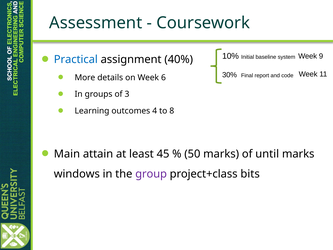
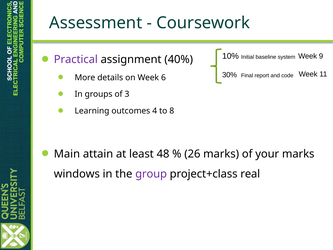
Practical colour: blue -> purple (76, 59)
45: 45 -> 48 (163, 154)
50: 50 -> 26 (192, 154)
until: until -> your (267, 154)
bits: bits -> real (250, 174)
